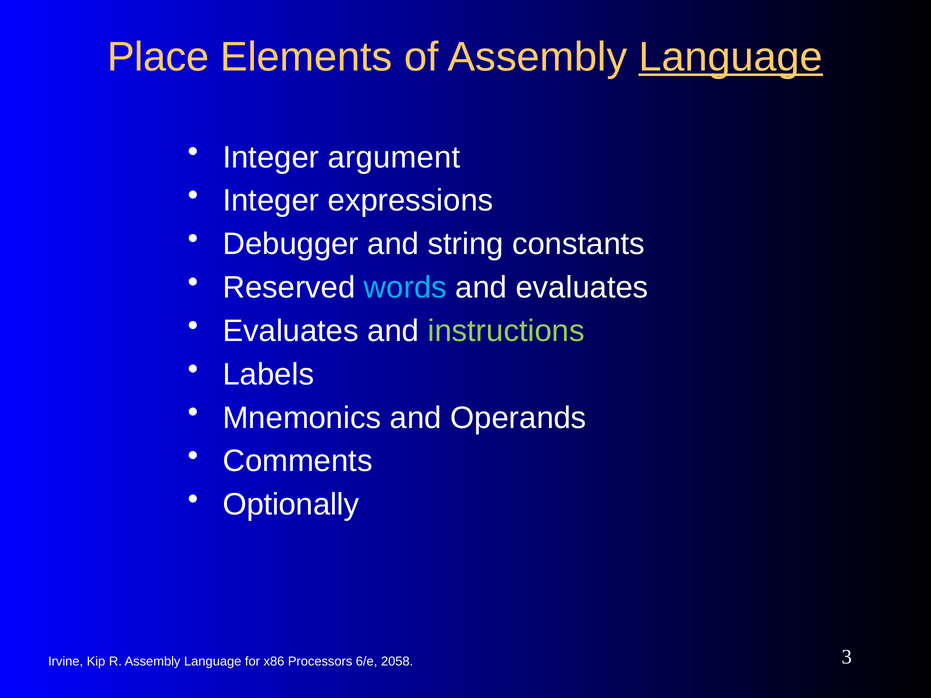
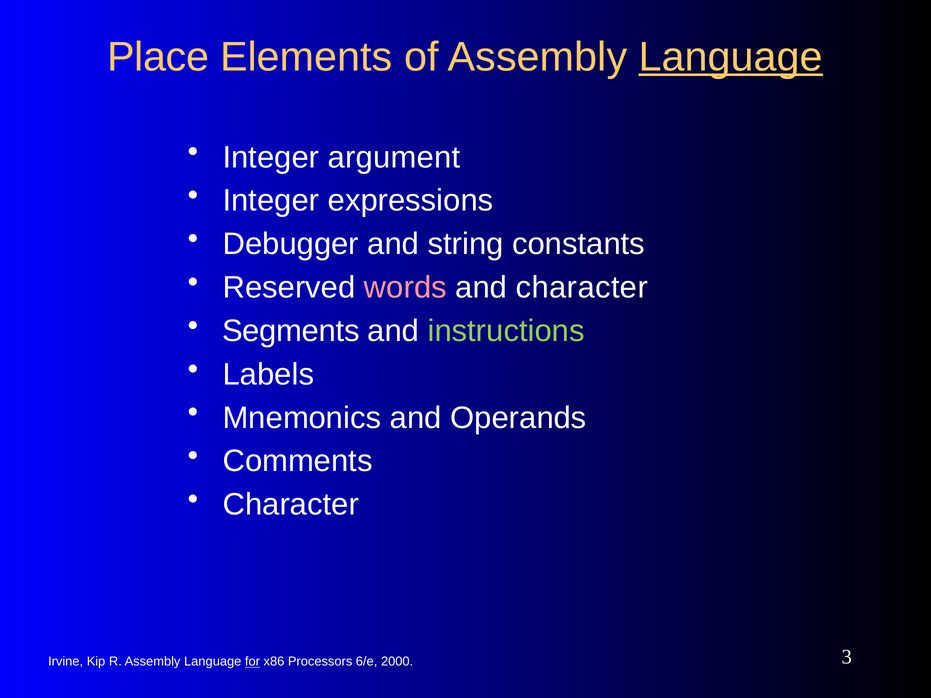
words colour: light blue -> pink (405, 288)
and evaluates: evaluates -> character (582, 288)
Evaluates: Evaluates -> Segments (291, 331)
Optionally: Optionally -> Character (291, 505)
for underline: none -> present (252, 662)
2058: 2058 -> 2000 (397, 662)
